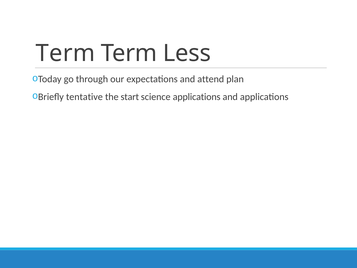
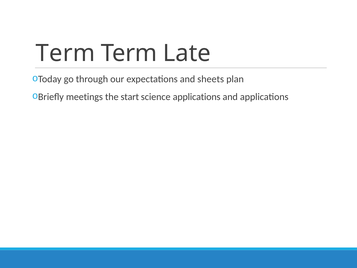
Less: Less -> Late (187, 53)
attend: attend -> sheets (211, 79)
tentative: tentative -> meetings (84, 97)
